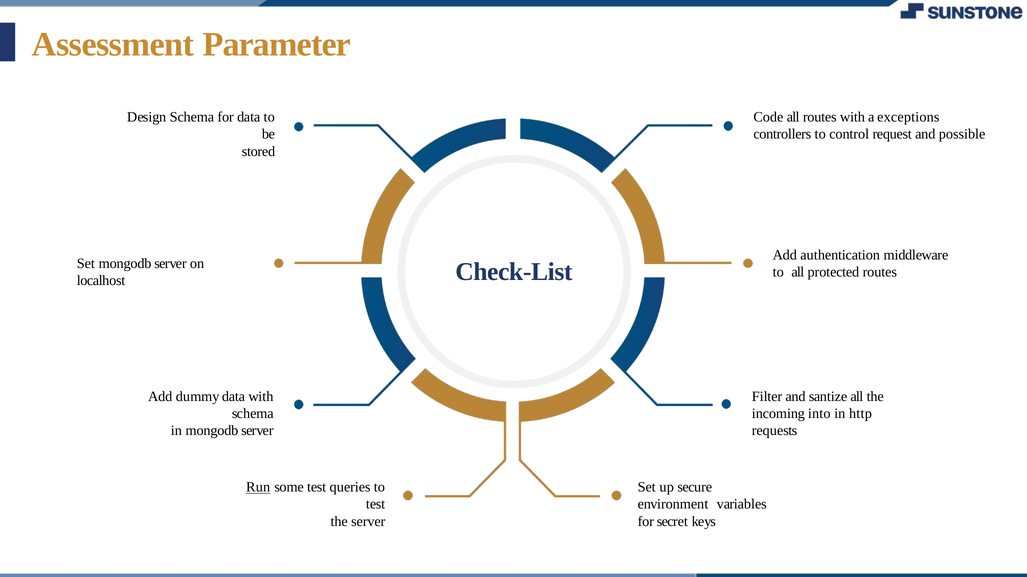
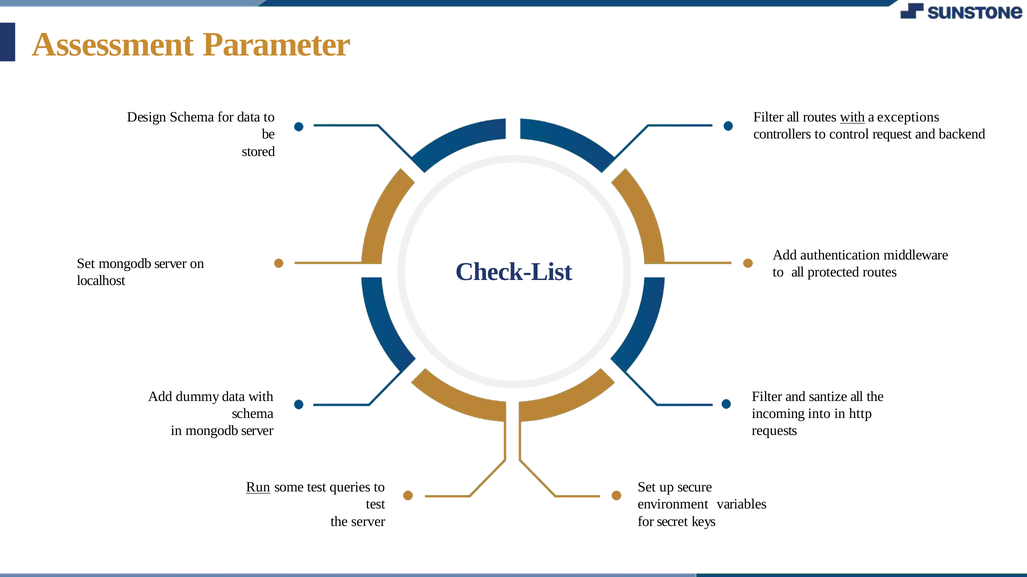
Code: Code -> Filter (768, 117)
with underline: none -> present (852, 117)
possible: possible -> backend (962, 134)
